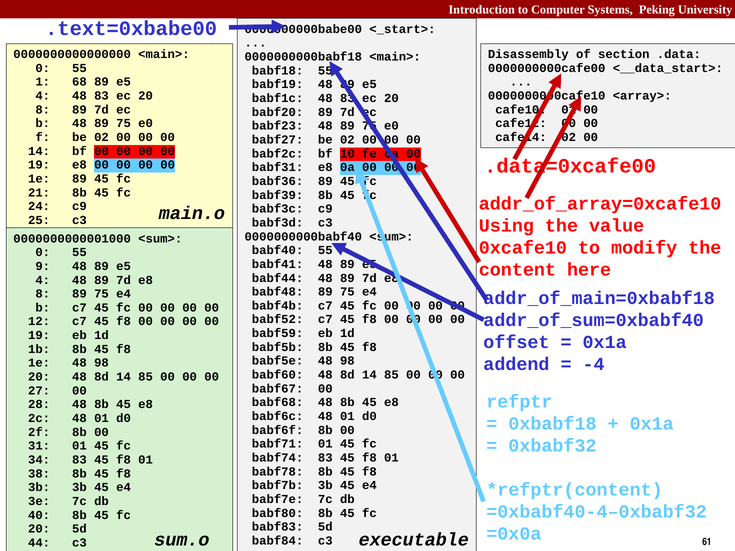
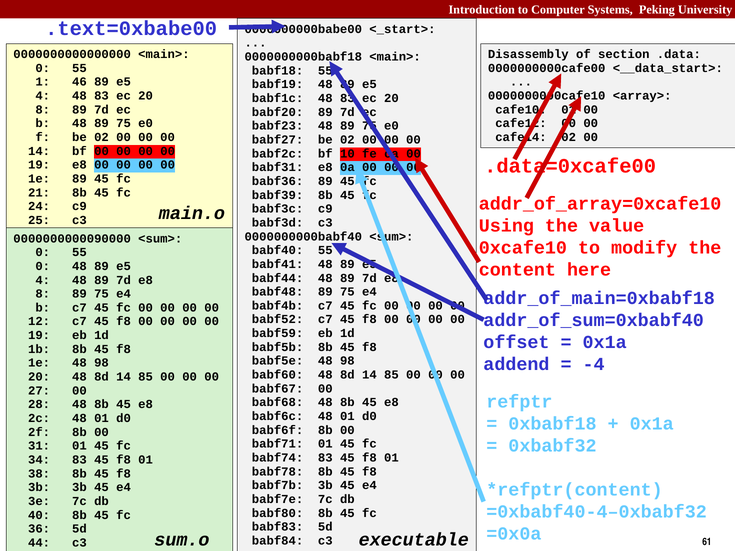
68: 68 -> 46 (79, 82)
0000000000001000: 0000000000001000 -> 0000000000090000 (72, 239)
9: 9 -> 0 (43, 266)
20: 20 -> 36 (39, 529)
